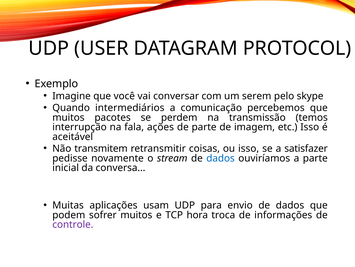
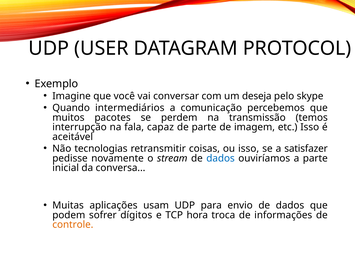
serem: serem -> deseja (257, 96)
ações: ações -> capaz (160, 127)
transmitem: transmitem -> tecnologias (101, 148)
sofrer muitos: muitos -> dígitos (136, 214)
controle colour: purple -> orange (73, 224)
